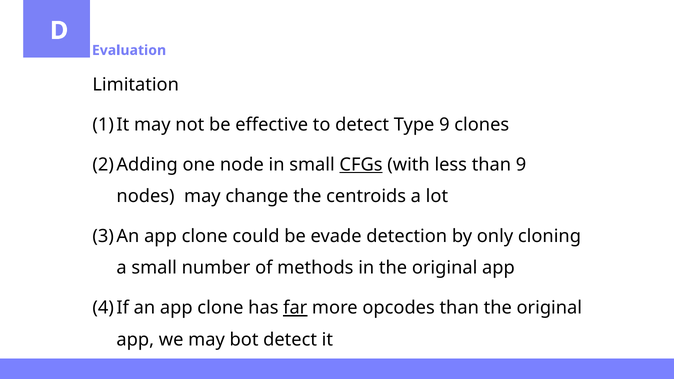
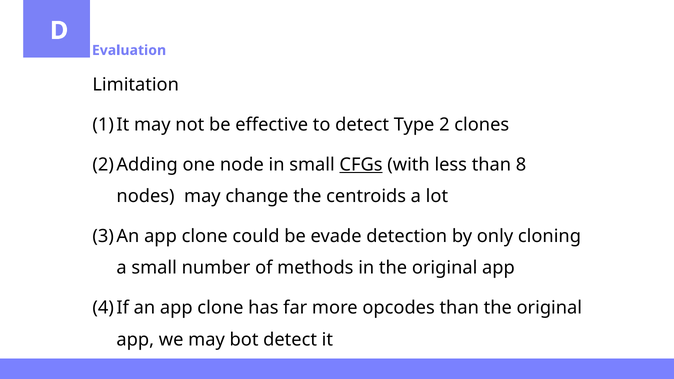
Type 9: 9 -> 2 (444, 125)
than 9: 9 -> 8 (521, 165)
far underline: present -> none (295, 308)
